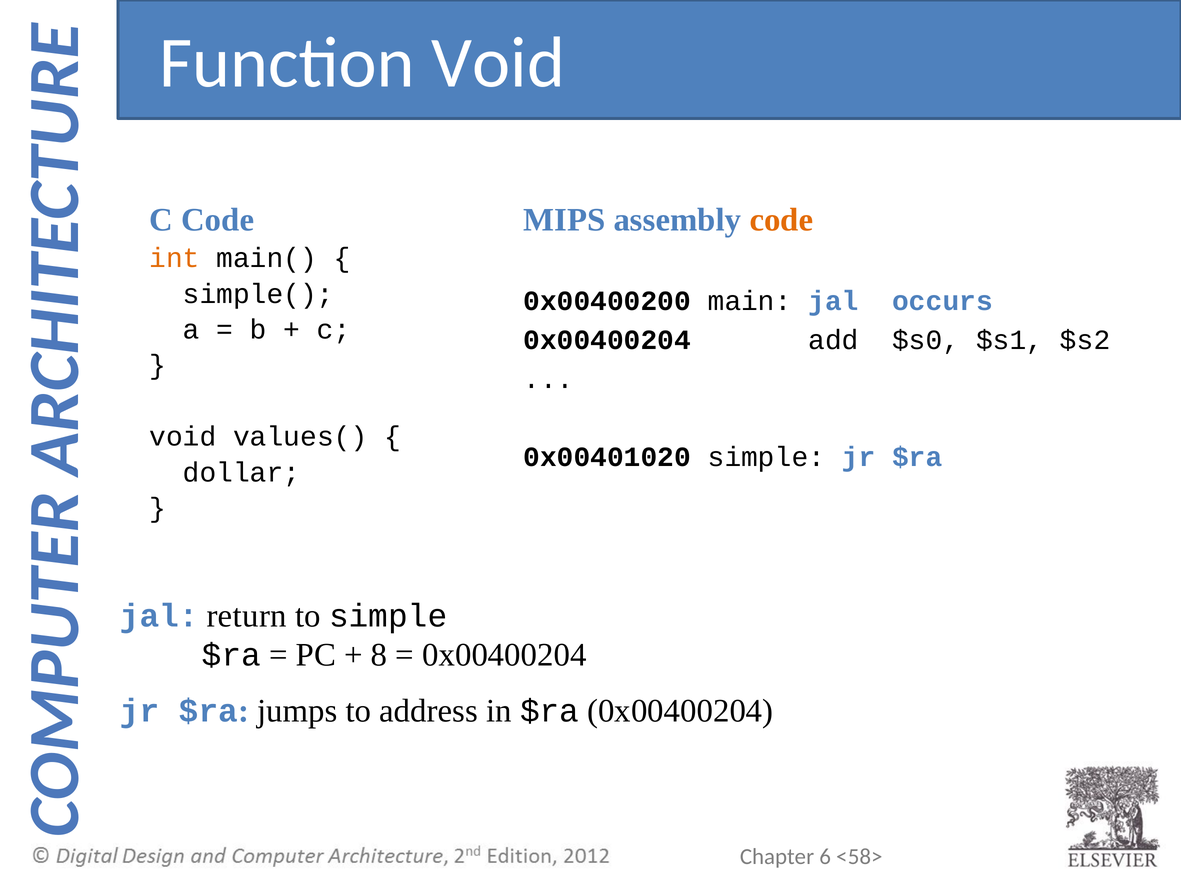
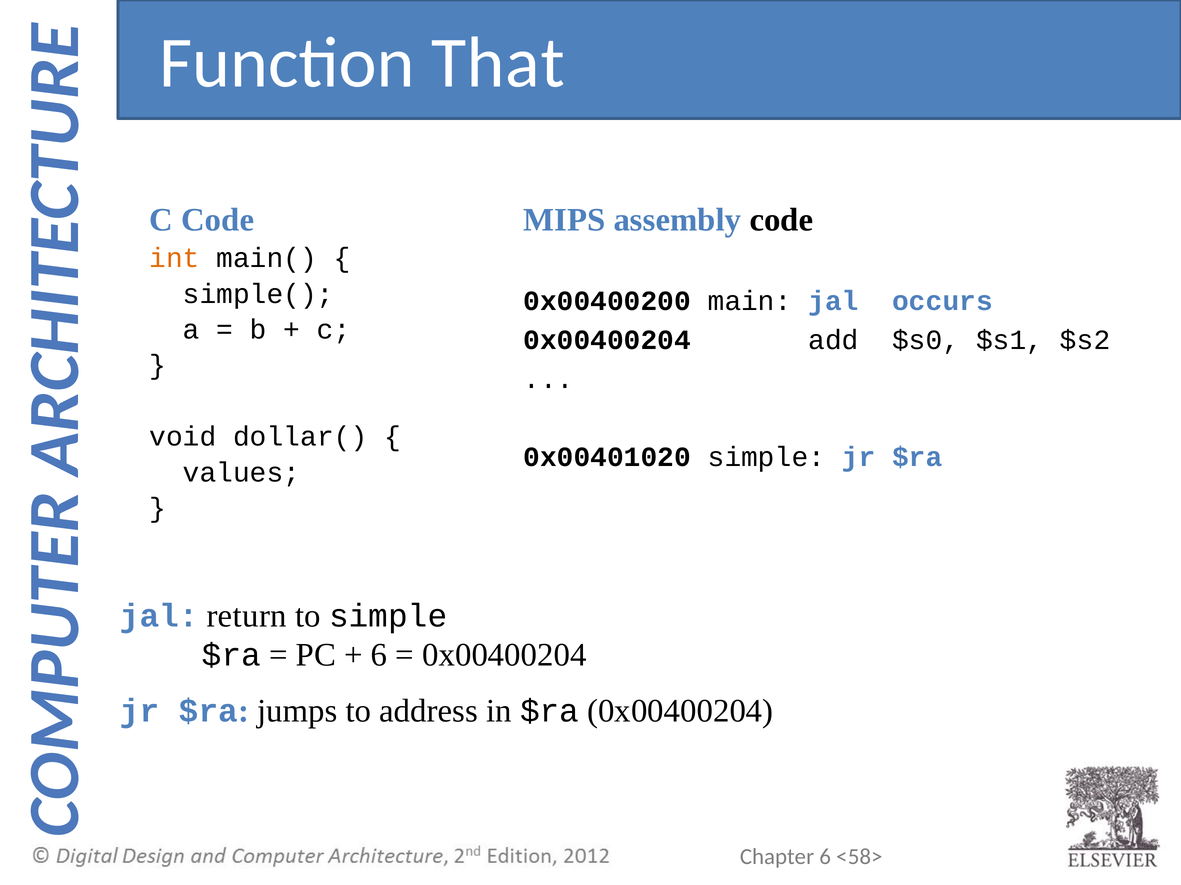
Function Void: Void -> That (498, 63)
code colour: orange -> black (781, 220)
values(: values( -> dollar( (300, 437)
dollar: dollar -> values (242, 473)
8: 8 -> 6 (379, 656)
